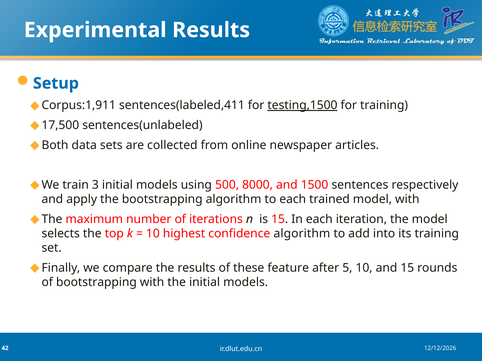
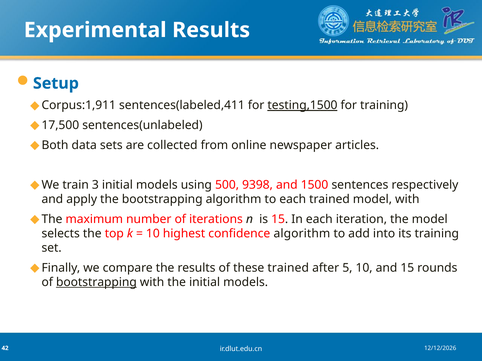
8000: 8000 -> 9398 (257, 185)
these feature: feature -> trained (288, 268)
bootstrapping underline: none -> present (96, 283)
